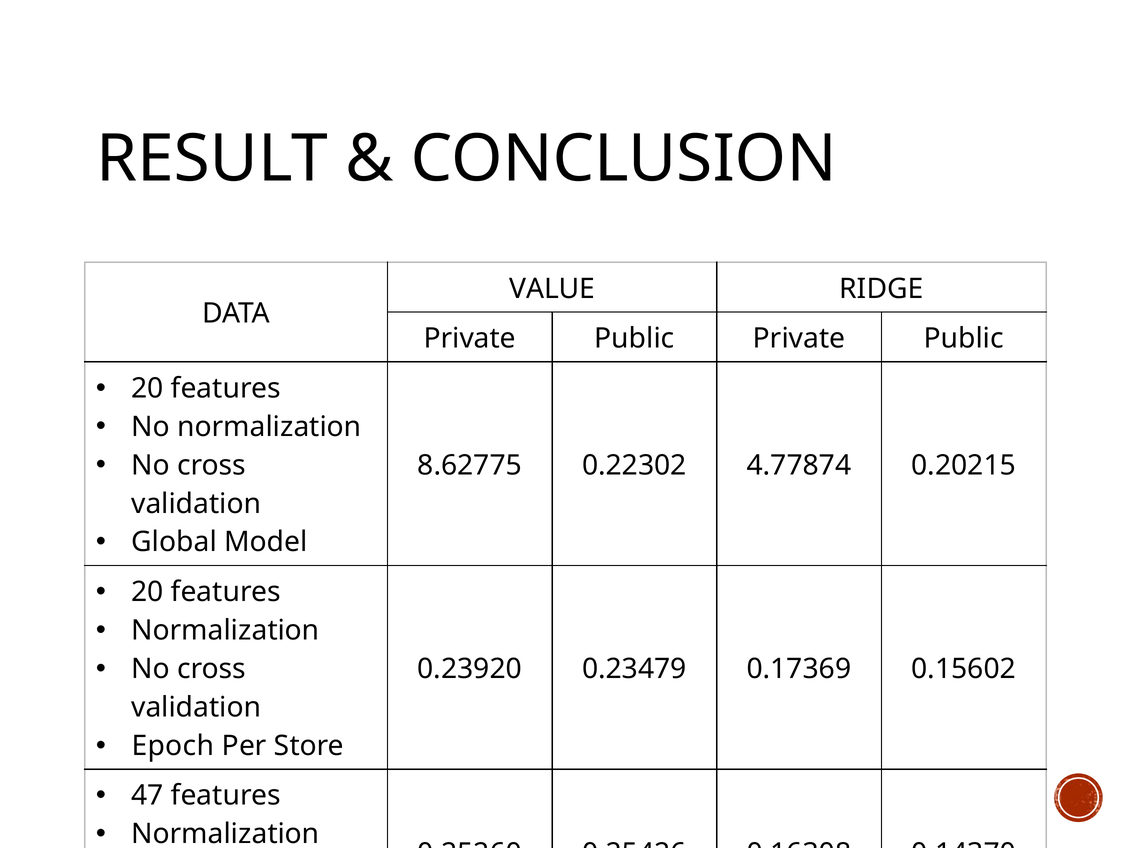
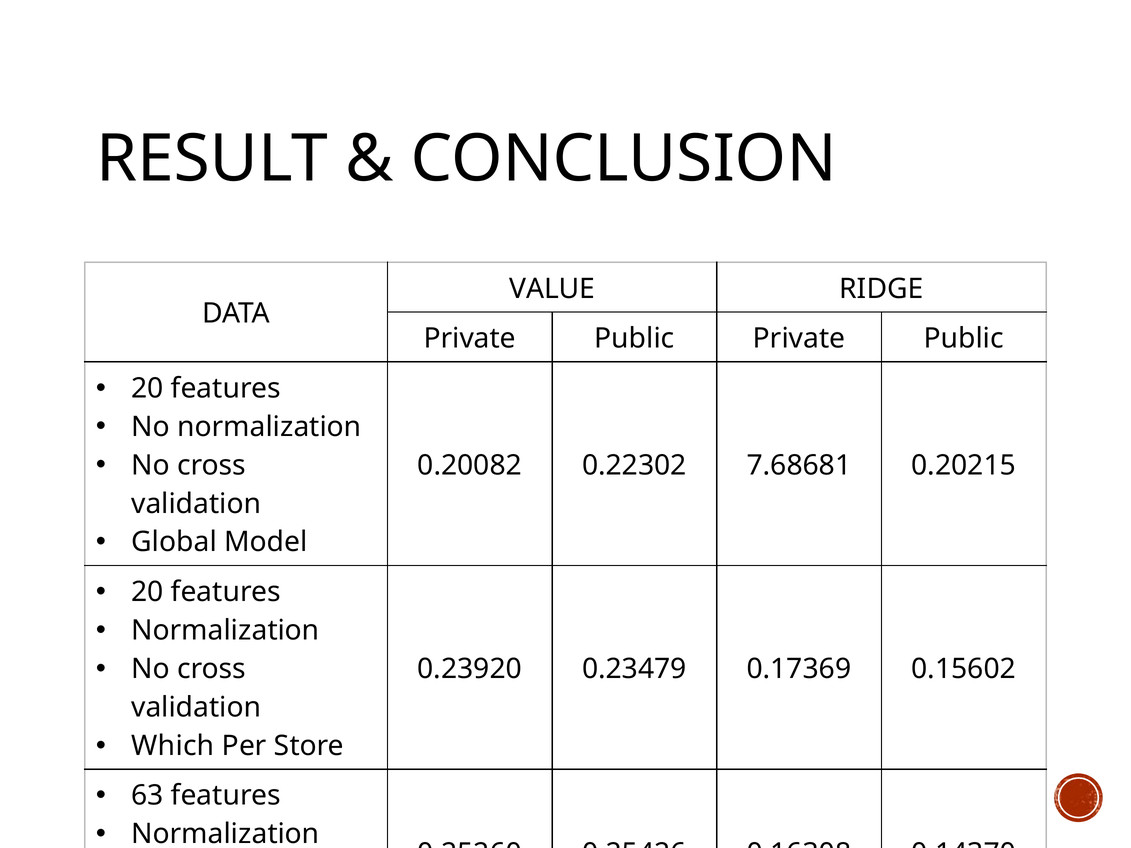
8.62775: 8.62775 -> 0.20082 (470, 465)
4.77874: 4.77874 -> 7.68681 (799, 465)
Epoch: Epoch -> Which (173, 746)
47: 47 -> 63 (147, 796)
